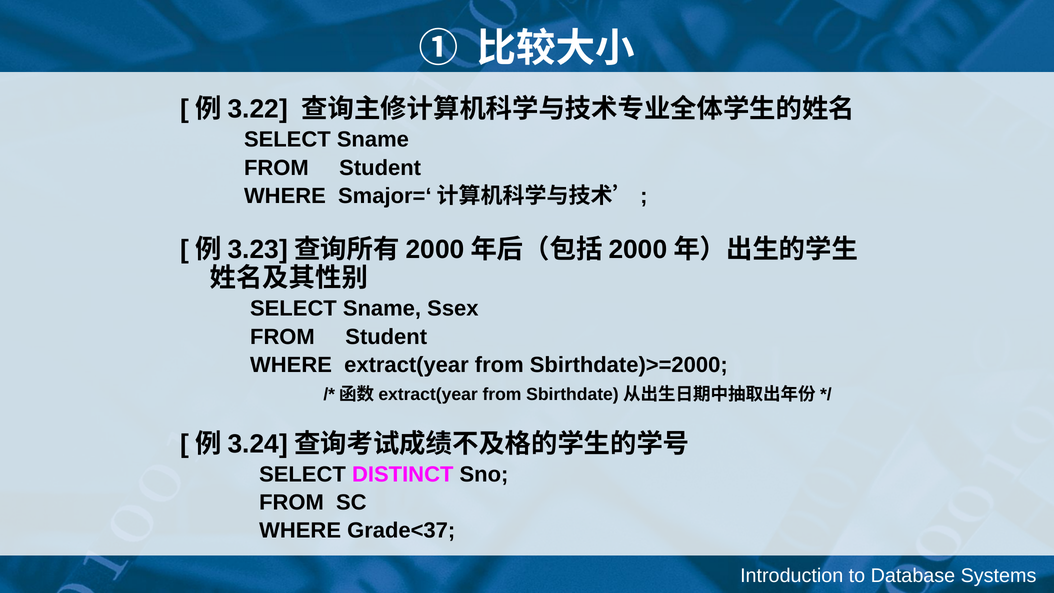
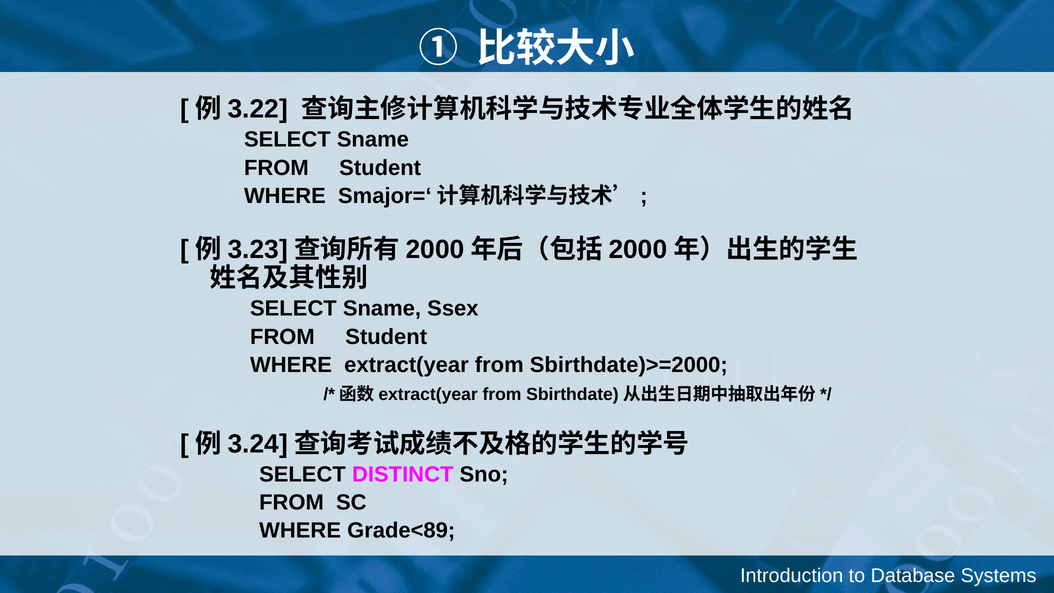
Grade<37: Grade<37 -> Grade<89 (401, 531)
